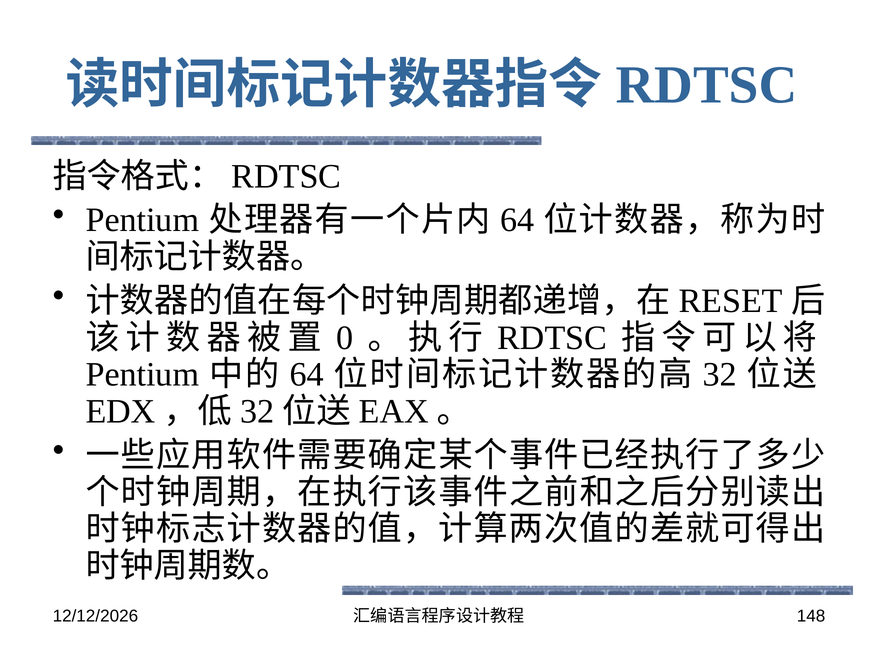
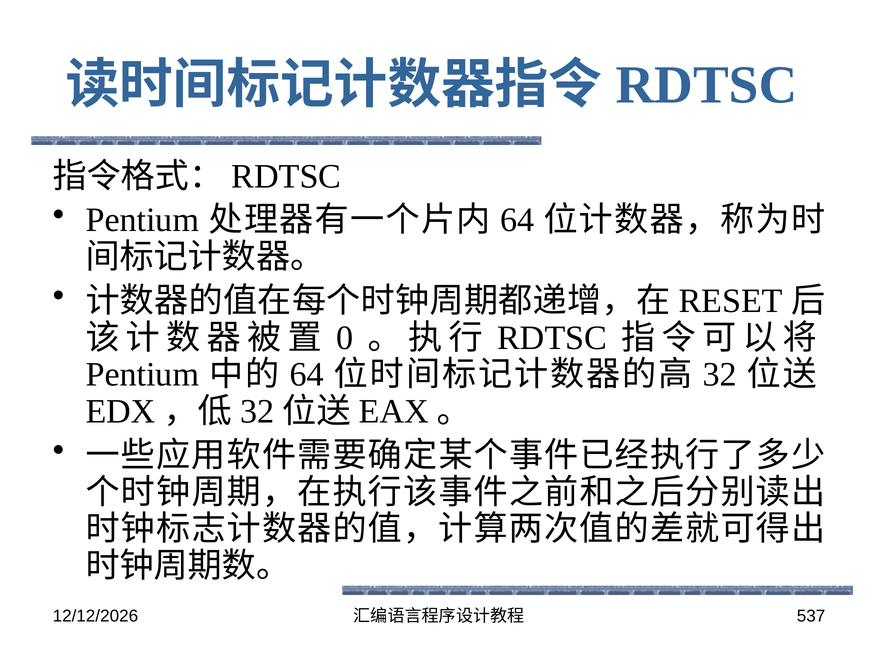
148: 148 -> 537 (811, 615)
